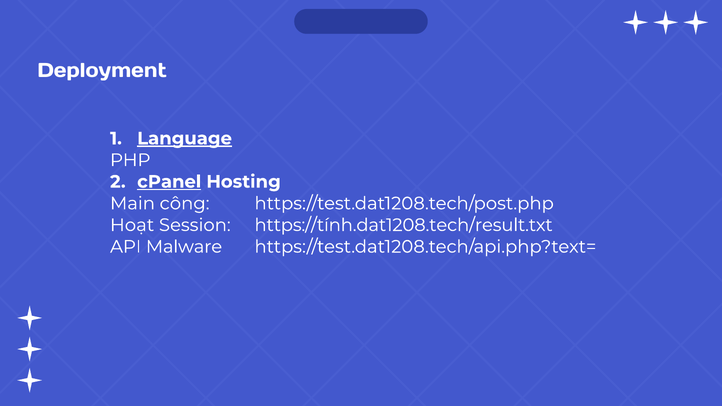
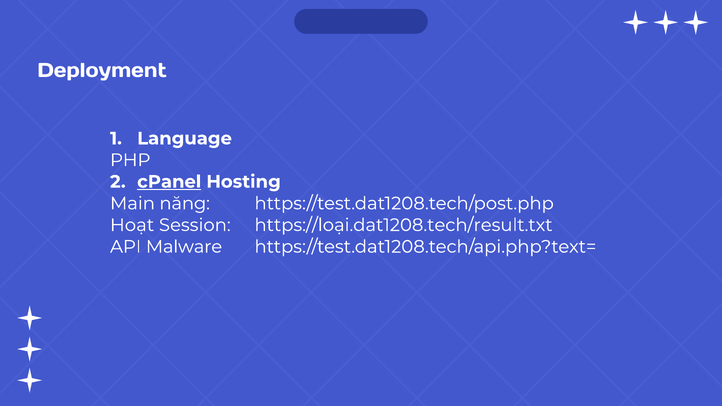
Language underline: present -> none (185, 139)
công: công -> năng (185, 203)
https://tính.dat1208.tech/result.txt: https://tính.dat1208.tech/result.txt -> https://loại.dat1208.tech/result.txt (404, 225)
